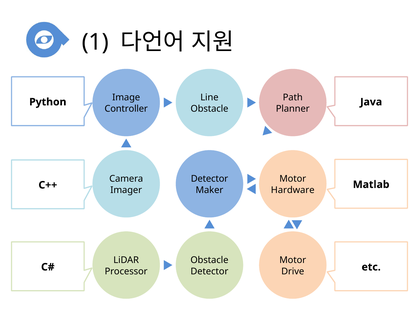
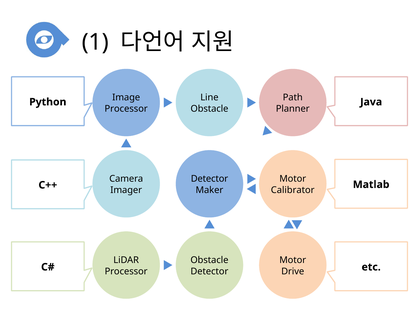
Controller: Controller -> Processor (126, 109)
Hardware: Hardware -> Calibrator (293, 190)
